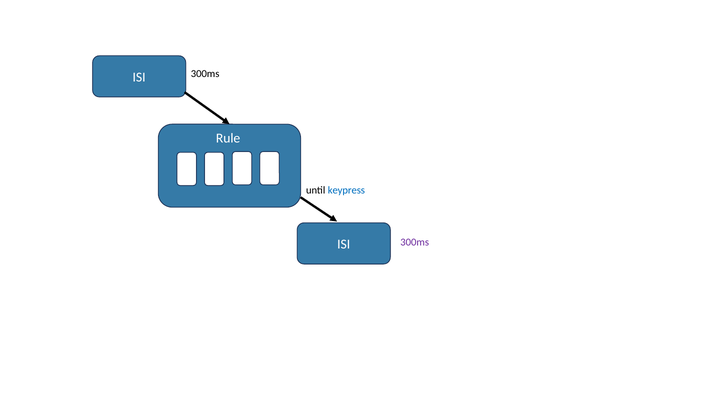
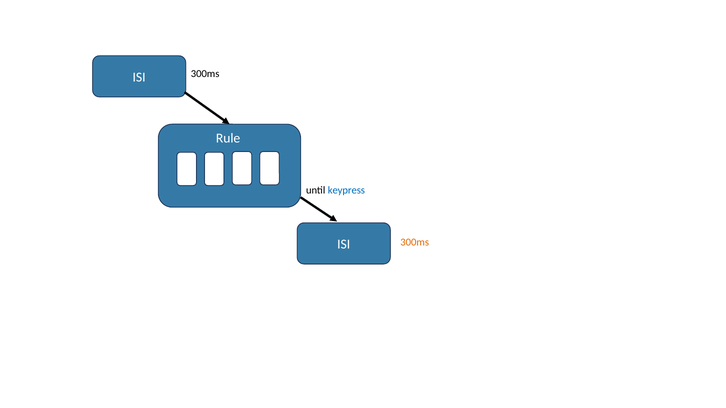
300ms colour: purple -> orange (415, 242)
